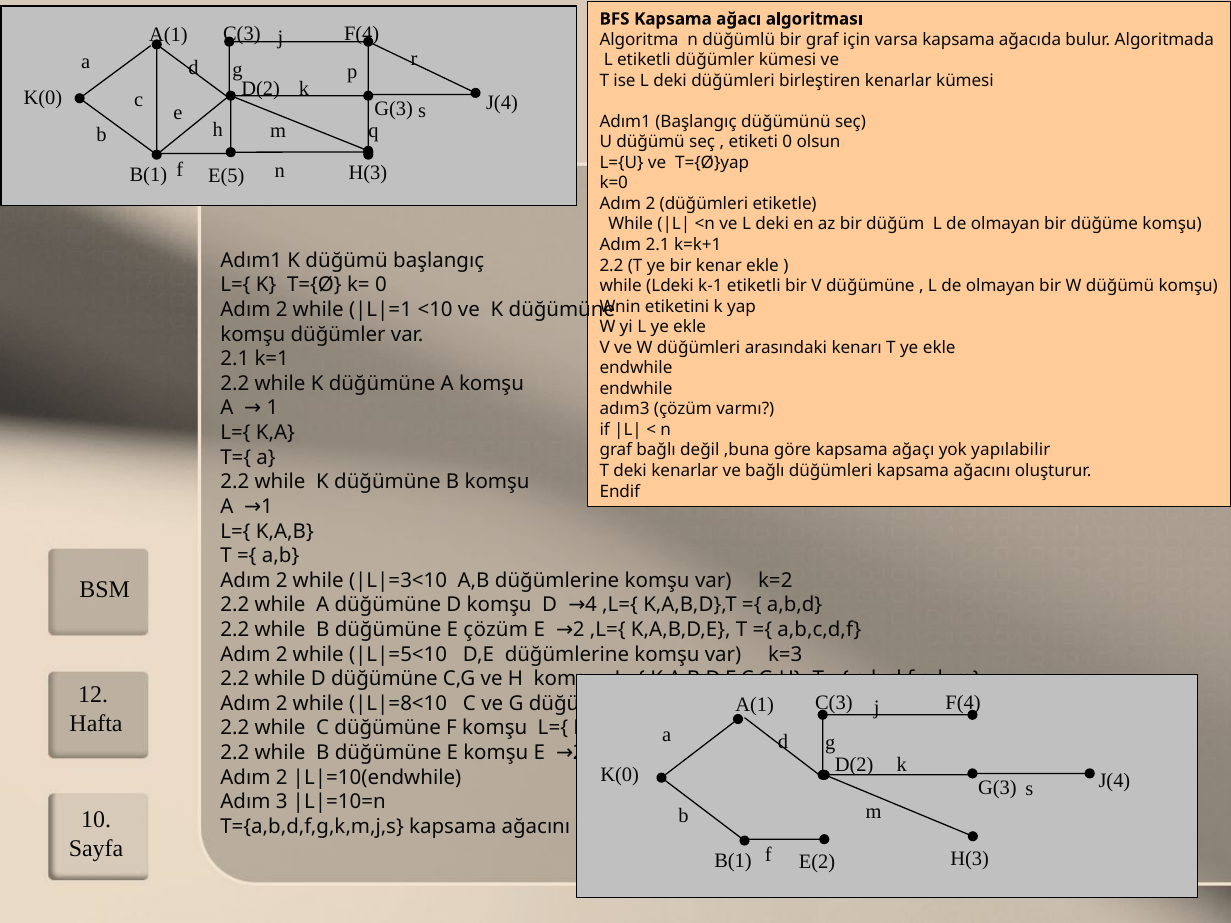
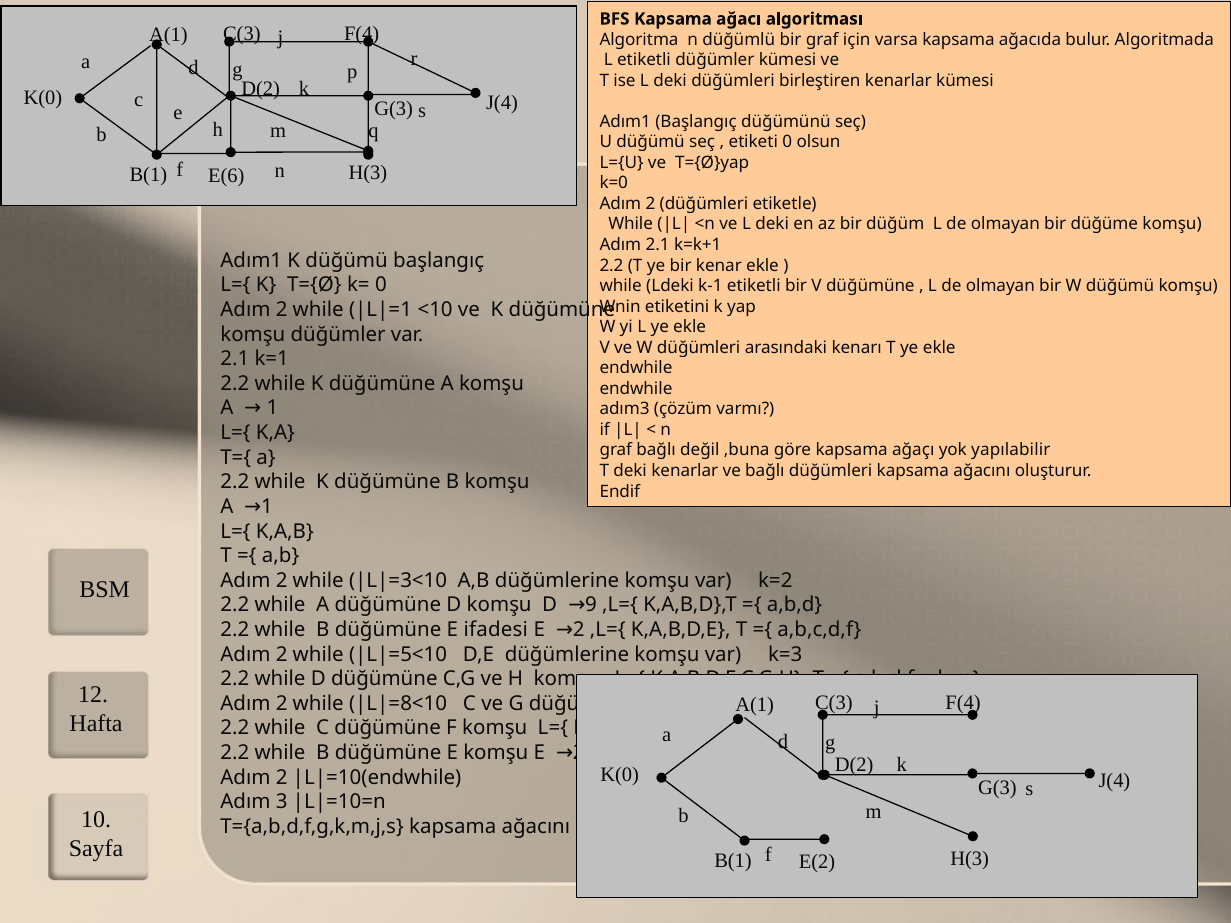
E(5: E(5 -> E(6 (226, 176)
4: 4 -> 9 (591, 605)
E çözüm: çözüm -> ifadesi (496, 630)
